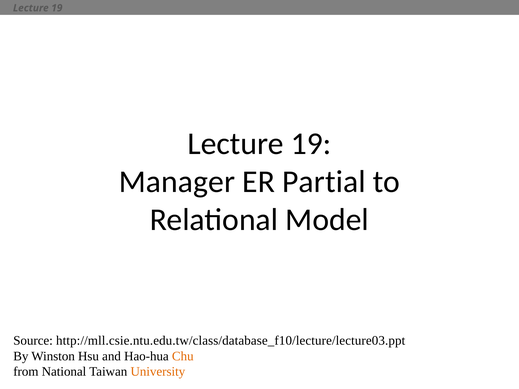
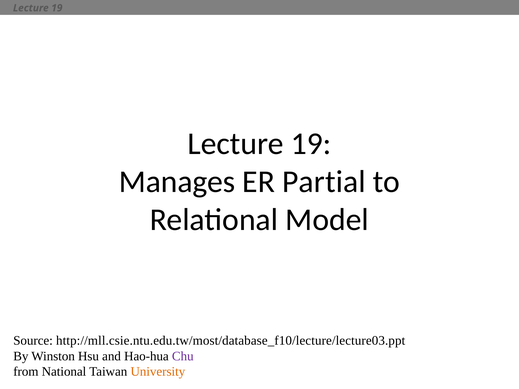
Manager: Manager -> Manages (177, 182)
http://mll.csie.ntu.edu.tw/class/database_f10/lecture/lecture03.ppt: http://mll.csie.ntu.edu.tw/class/database_f10/lecture/lecture03.ppt -> http://mll.csie.ntu.edu.tw/most/database_f10/lecture/lecture03.ppt (231, 341)
Chu colour: orange -> purple (183, 356)
